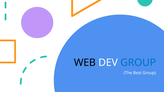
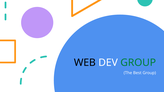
GROUP colour: blue -> green (138, 63)
